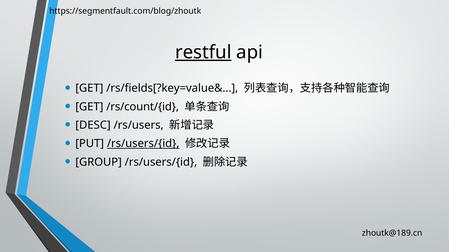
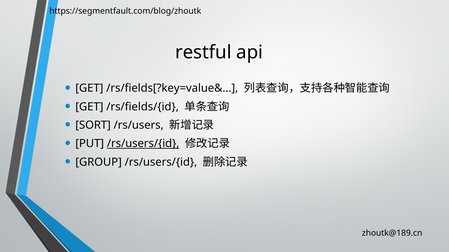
restful underline: present -> none (203, 52)
/rs/count/{id: /rs/count/{id -> /rs/fields/{id (143, 107)
DESC: DESC -> SORT (93, 125)
